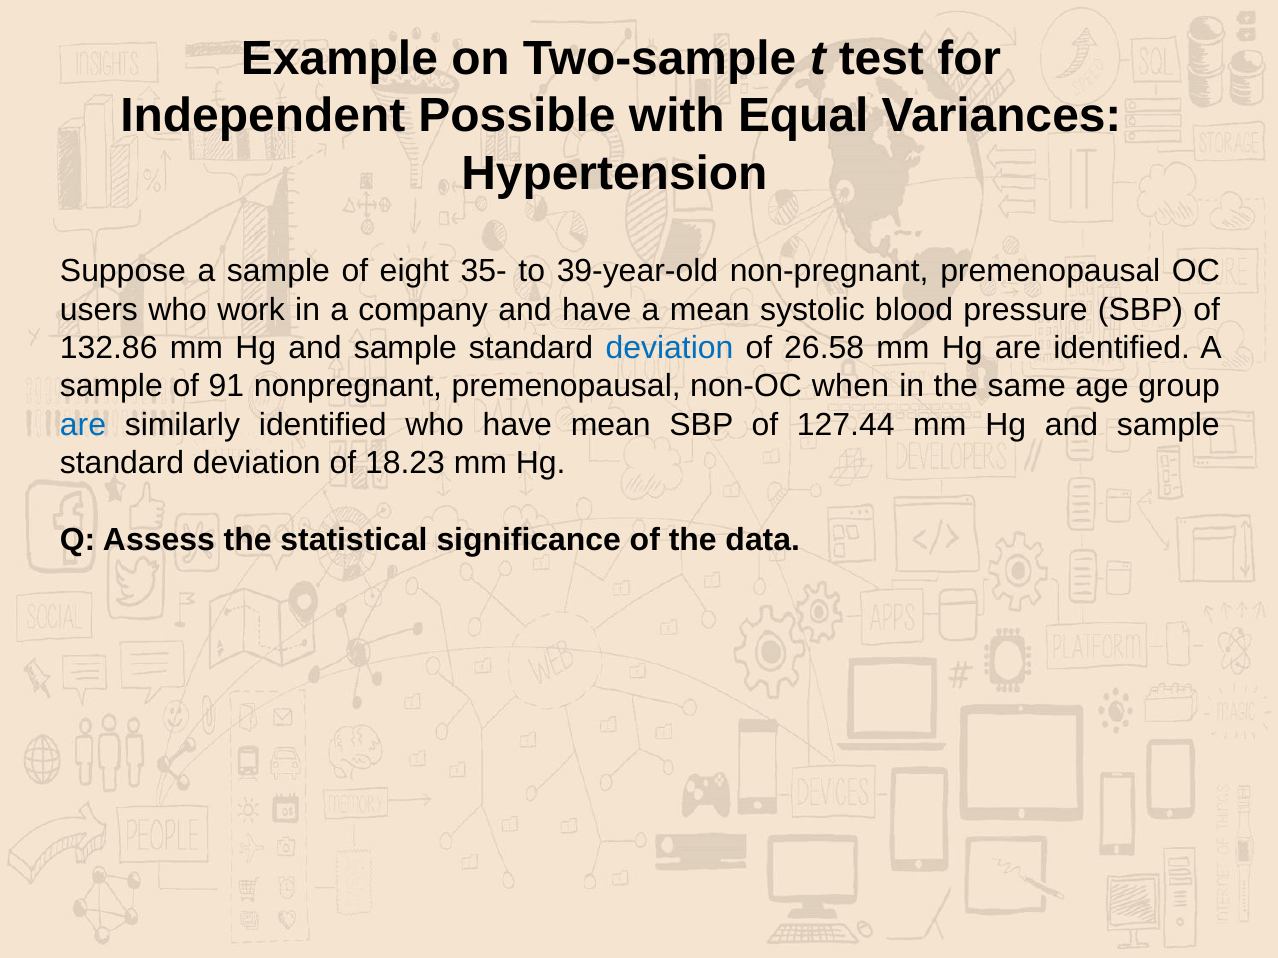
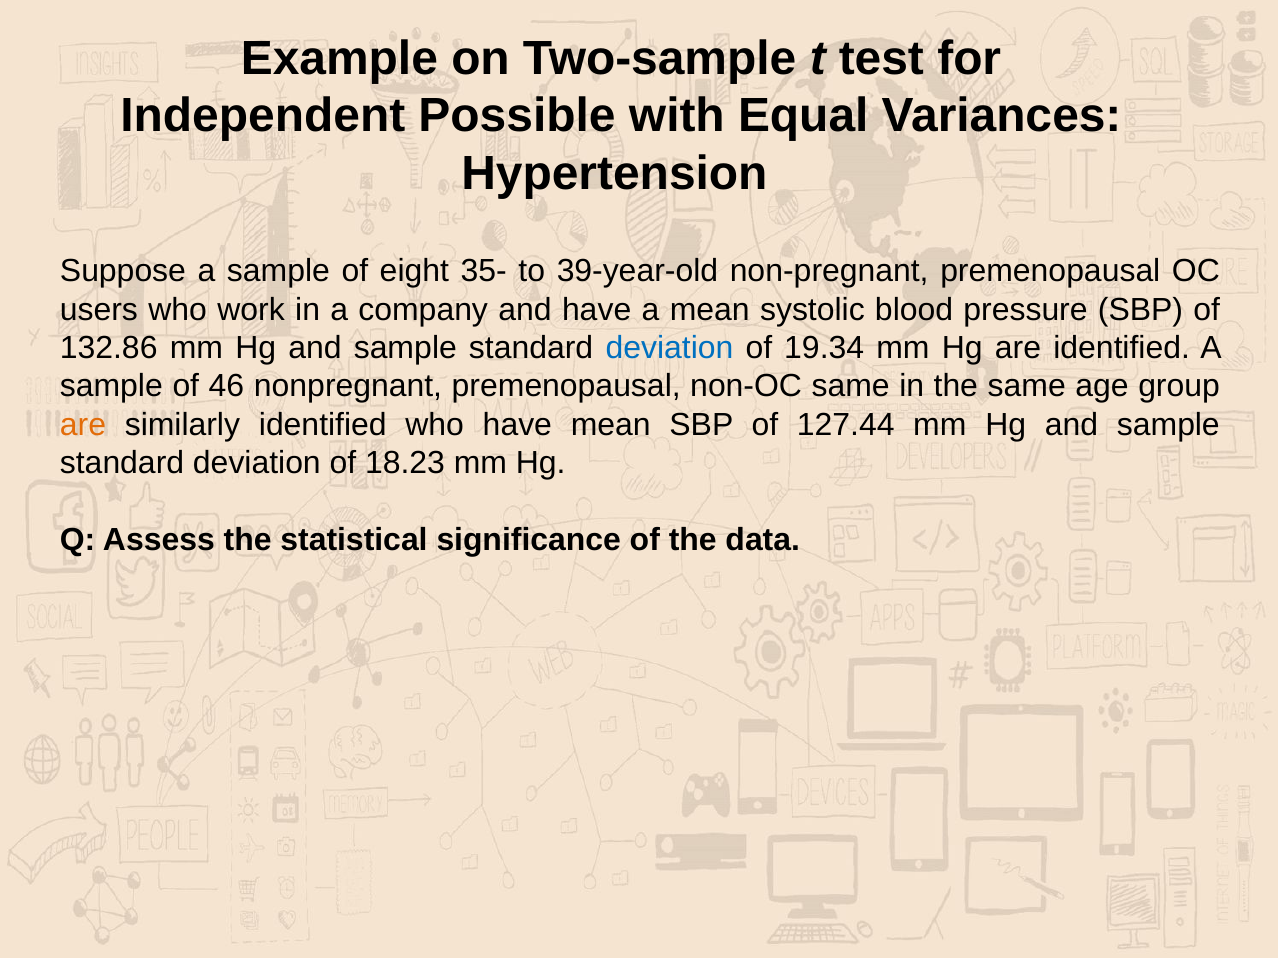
26.58: 26.58 -> 19.34 (824, 348)
91: 91 -> 46 (226, 386)
non-OC when: when -> same (851, 386)
are colour: blue -> orange (83, 425)
